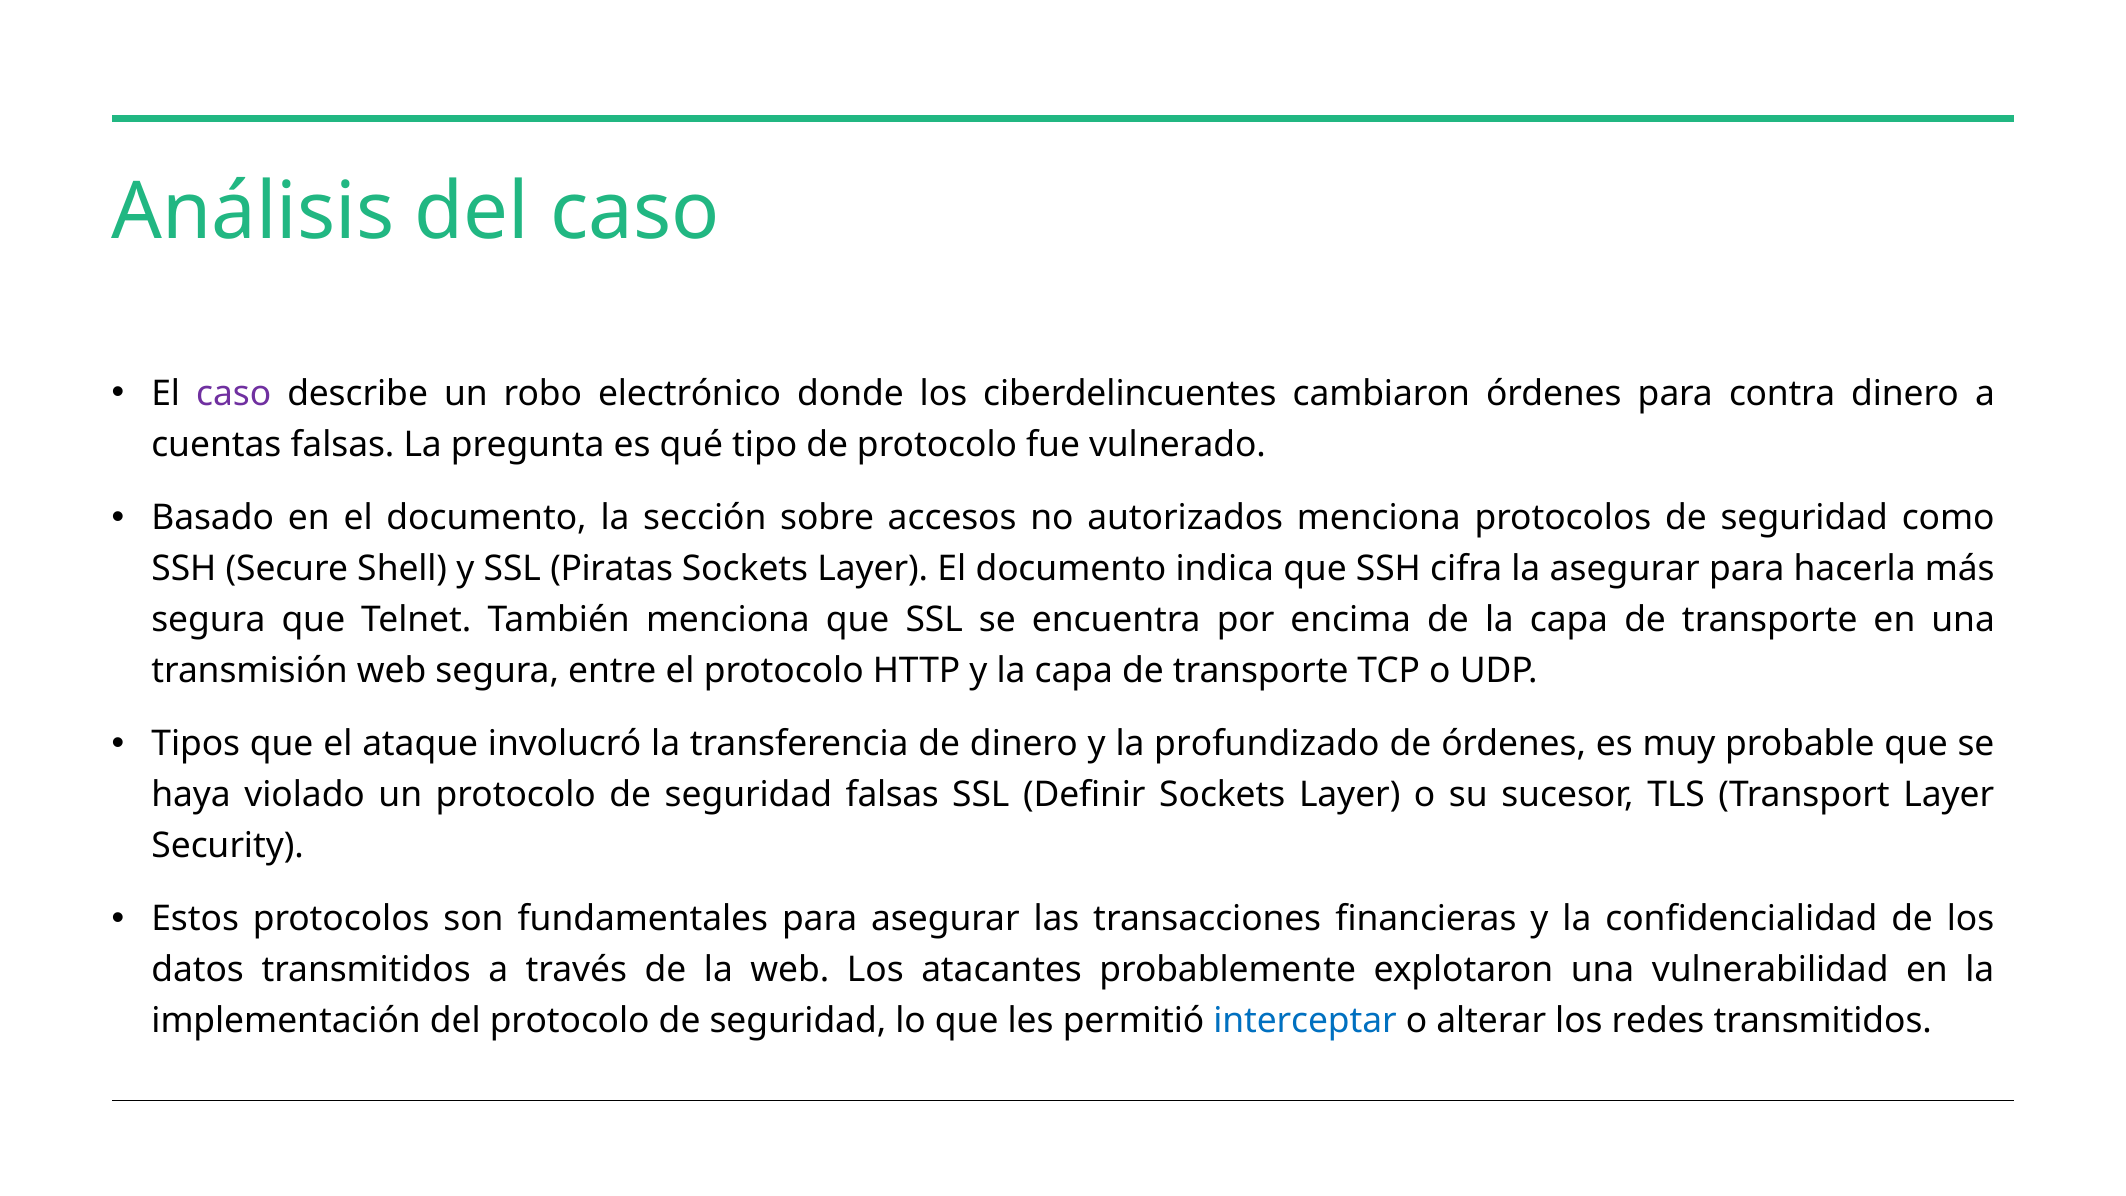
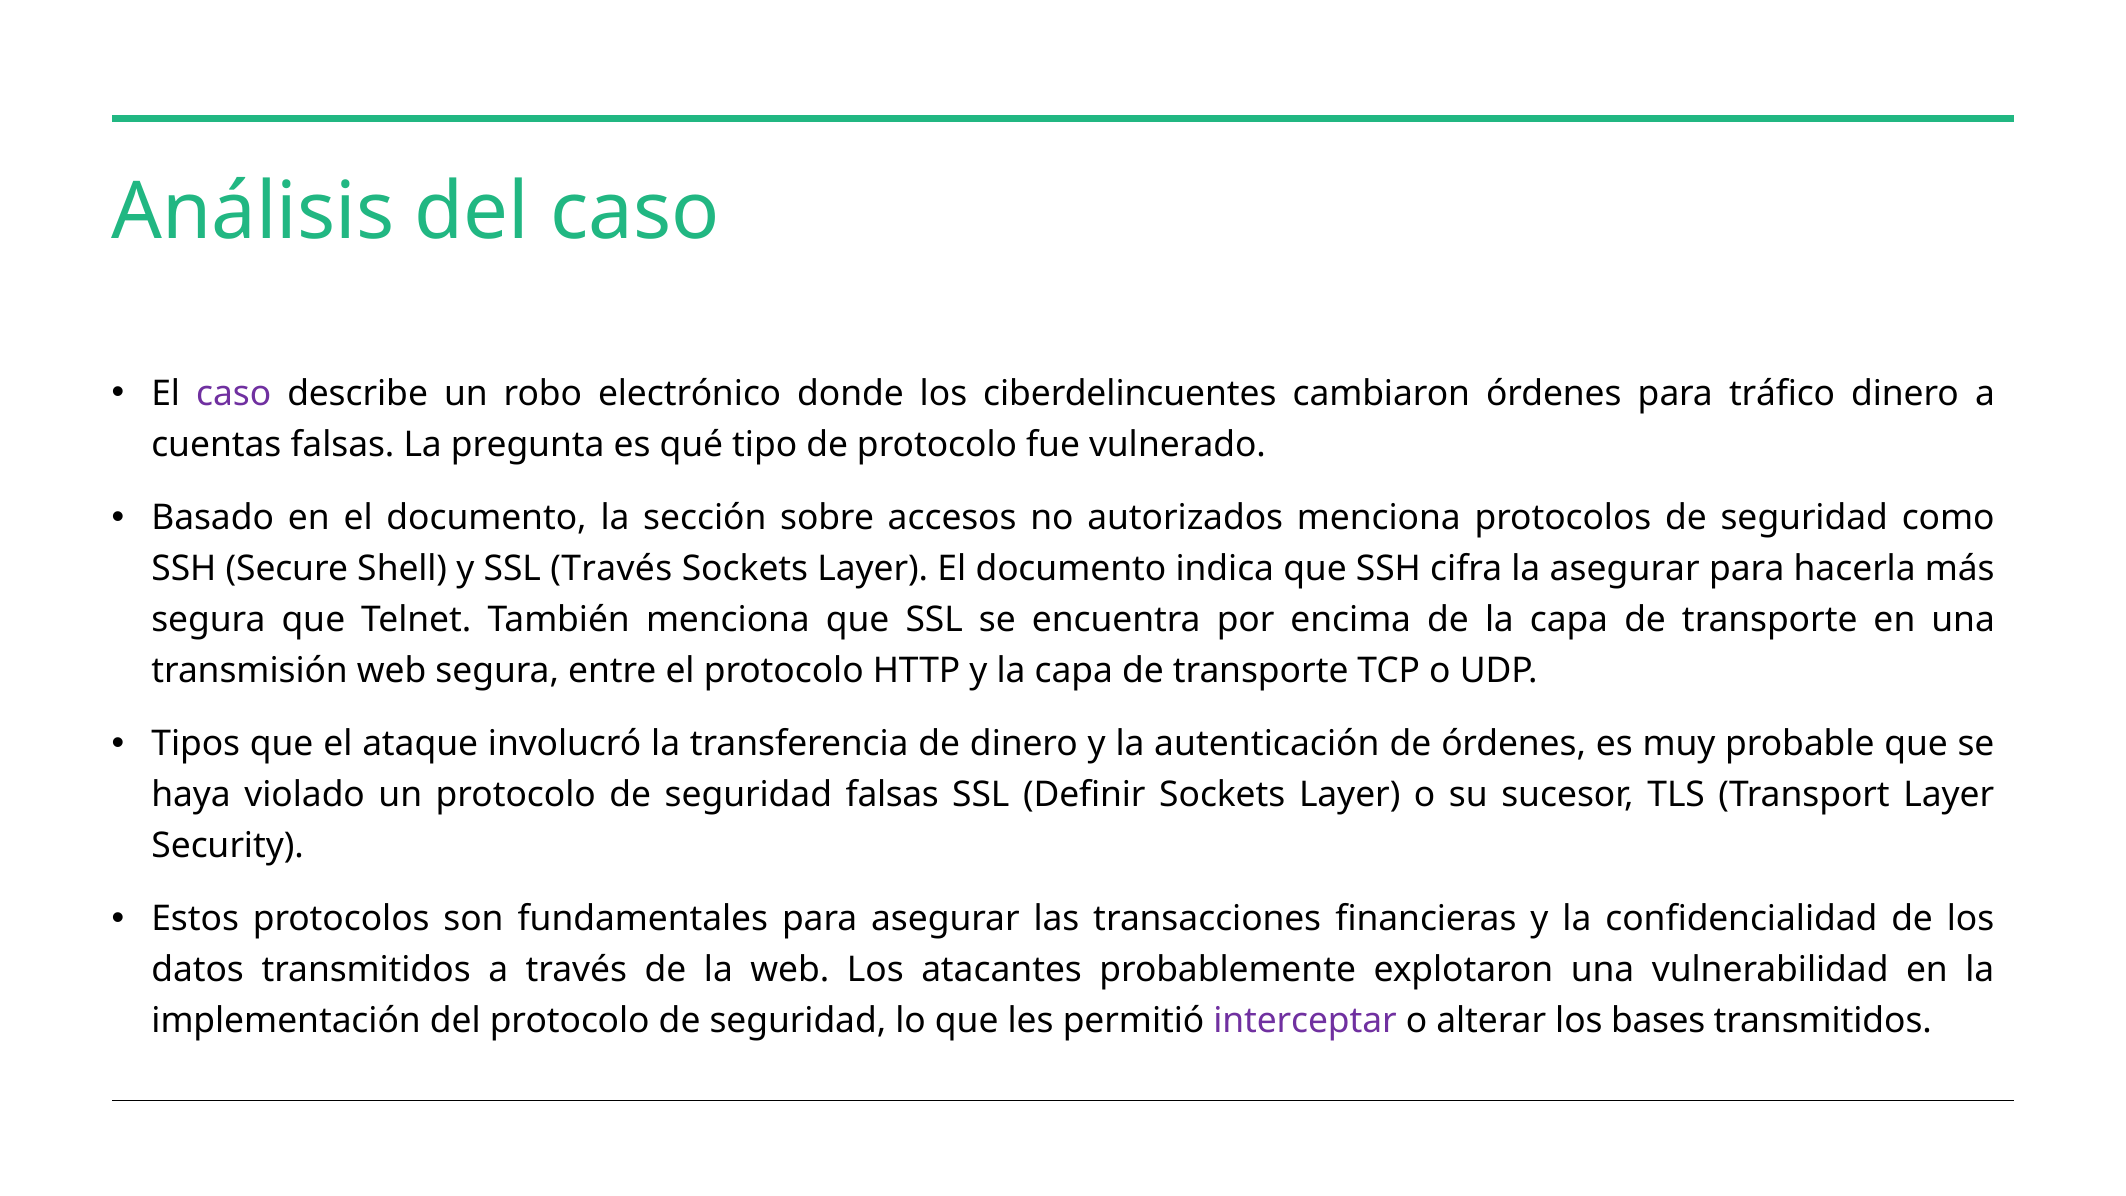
contra: contra -> tráfico (1782, 394)
SSL Piratas: Piratas -> Través (611, 569)
profundizado: profundizado -> autenticación (1267, 744)
interceptar colour: blue -> purple (1305, 1021)
redes: redes -> bases (1658, 1021)
